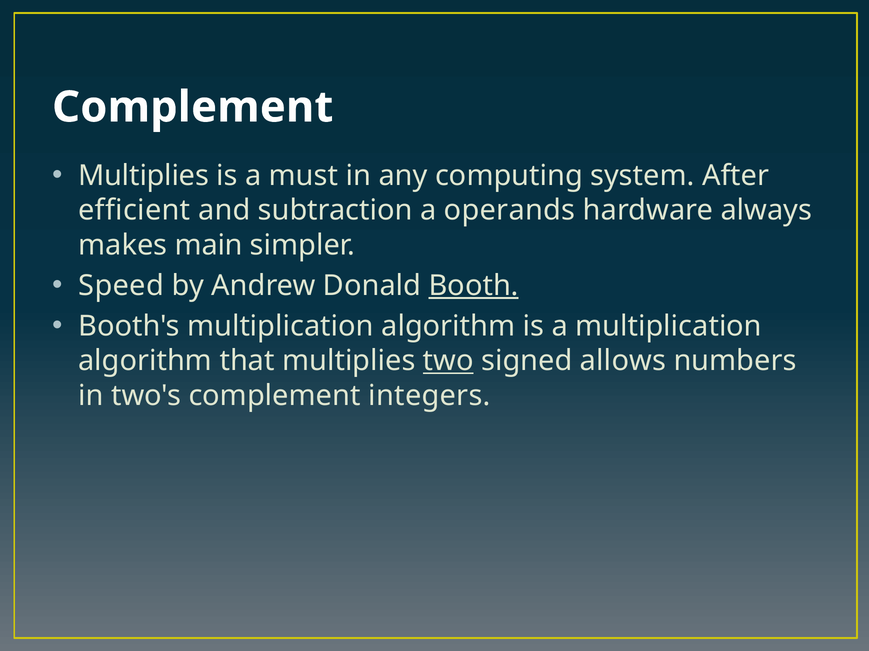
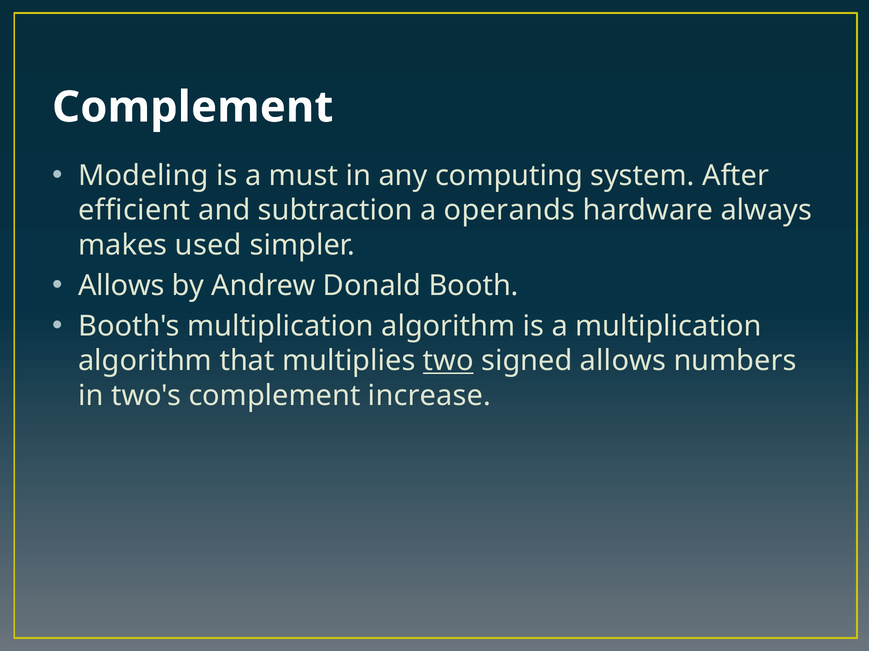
Multiplies: Multiplies -> Modeling (143, 176)
main: main -> used (208, 245)
Speed: Speed -> Allows (121, 286)
Booth underline: present -> none (474, 286)
integers: integers -> increase (430, 396)
